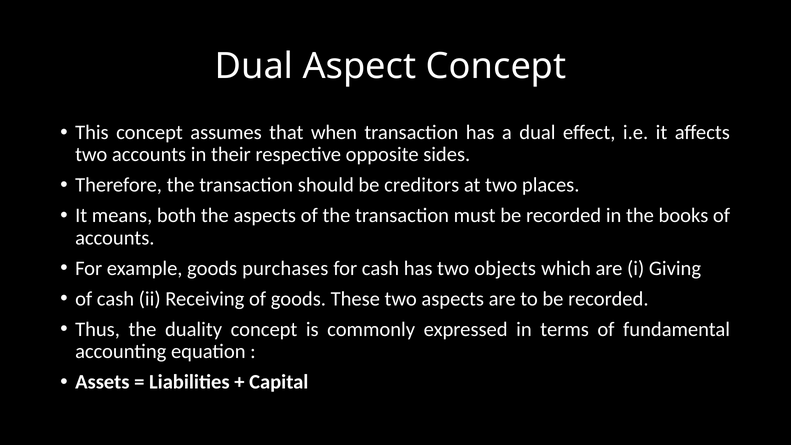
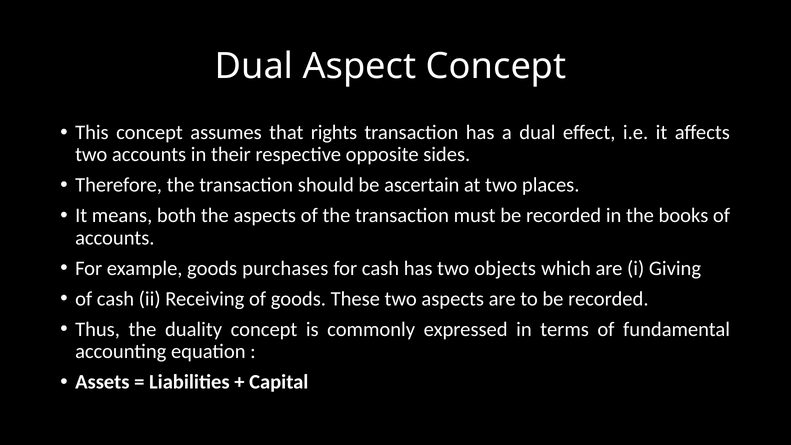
when: when -> rights (334, 132)
creditors: creditors -> ascertain (422, 185)
